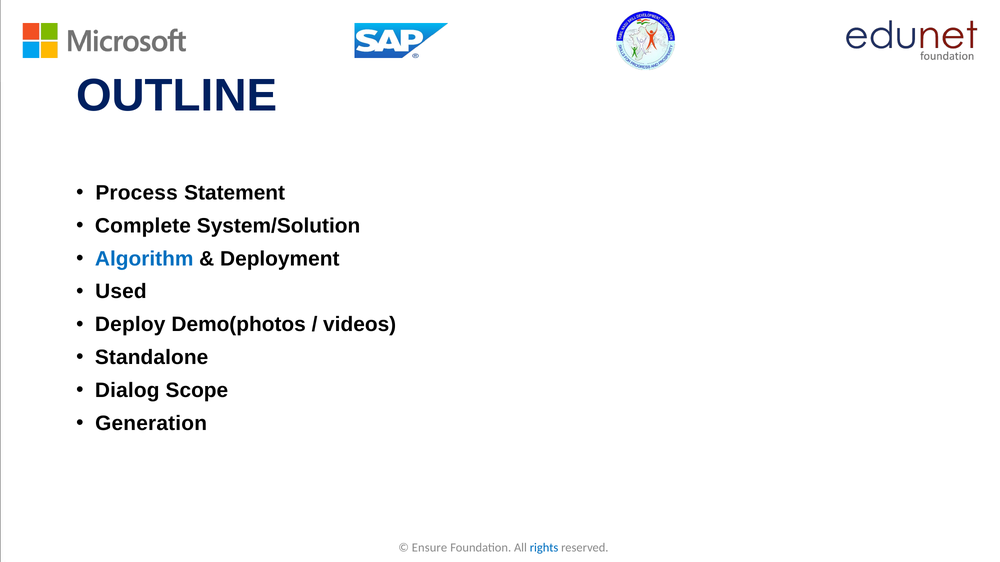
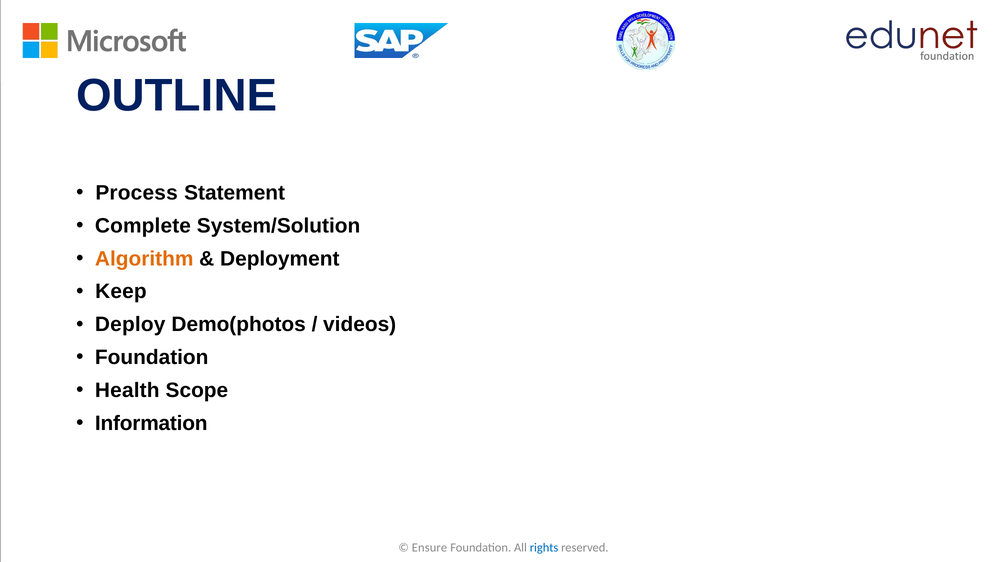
Algorithm colour: blue -> orange (144, 259)
Used: Used -> Keep (121, 292)
Standalone: Standalone -> Foundation (152, 358)
Dialog: Dialog -> Health (127, 391)
Generation: Generation -> Information (151, 424)
